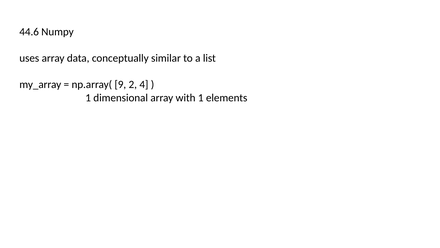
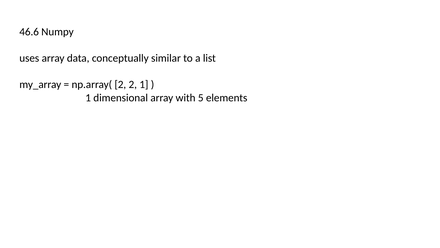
44.6: 44.6 -> 46.6 (29, 32)
np.array( 9: 9 -> 2 (120, 85)
2 4: 4 -> 1 (144, 85)
with 1: 1 -> 5 (201, 98)
